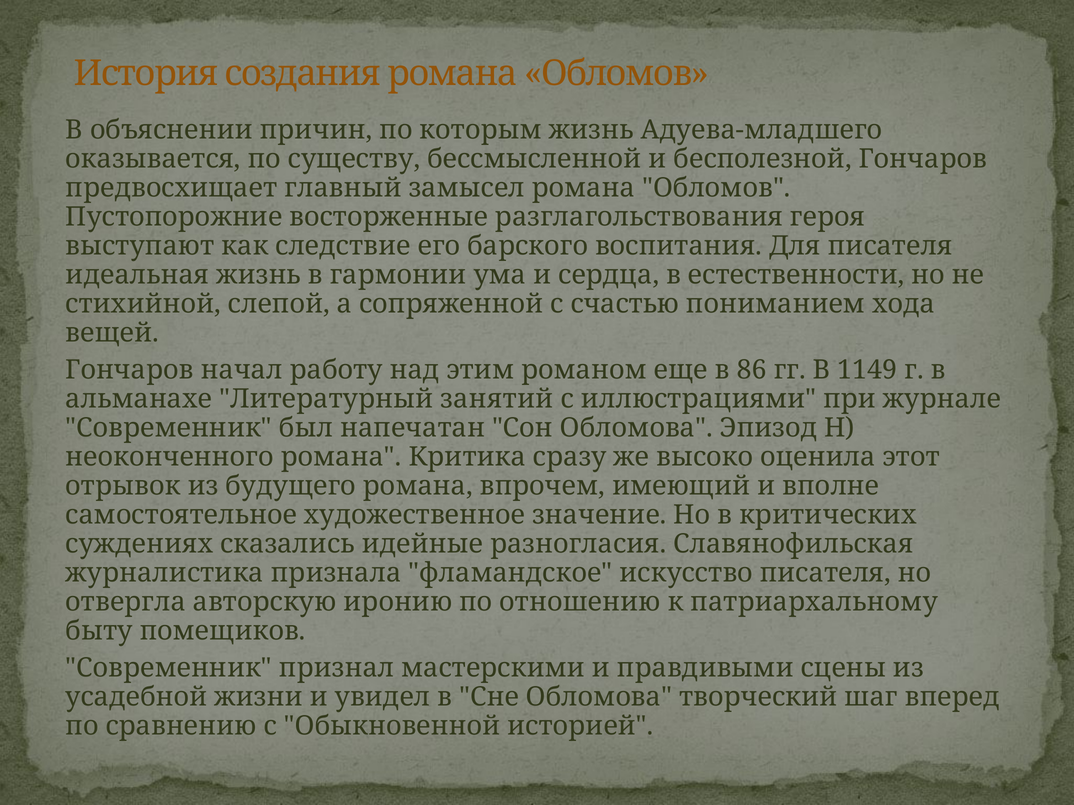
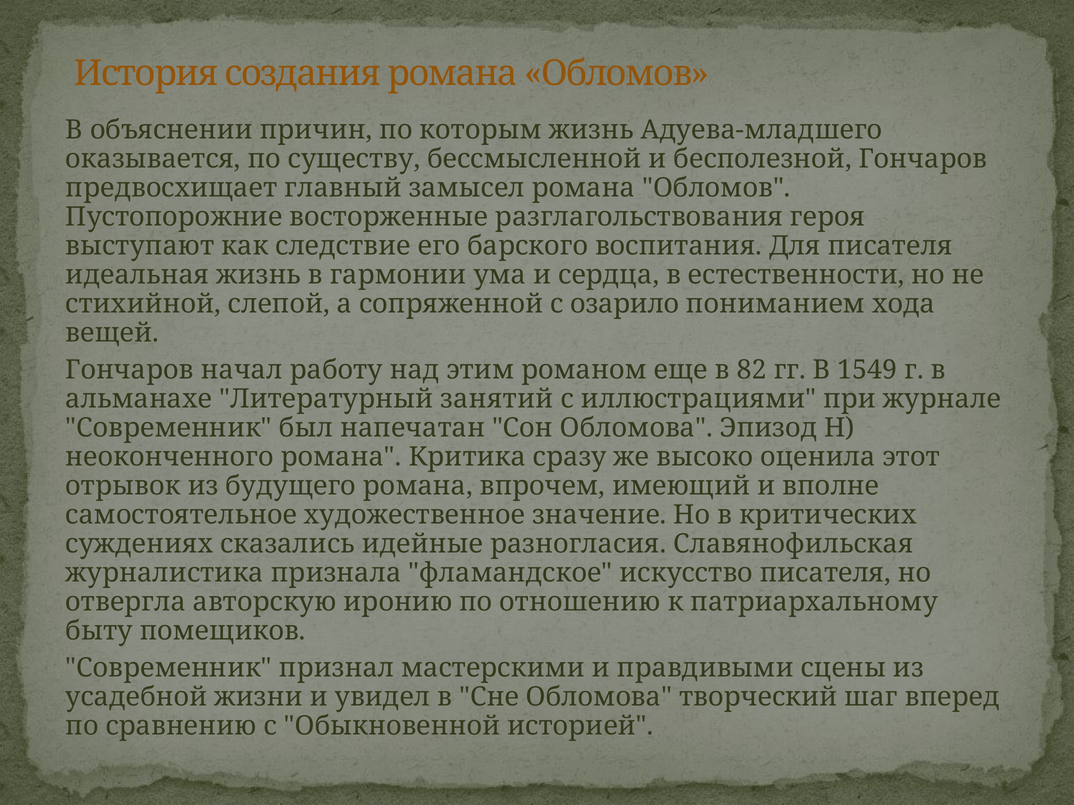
счастью: счастью -> озарило (625, 304)
86: 86 -> 82 (752, 370)
1149: 1149 -> 1549 (867, 370)
